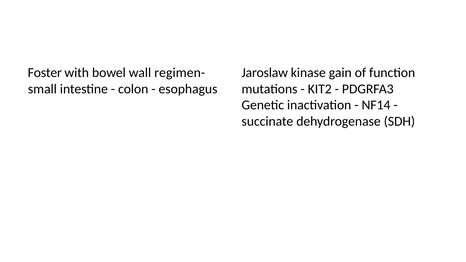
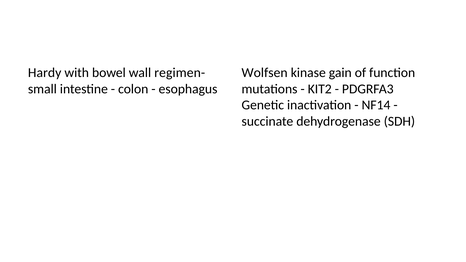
Foster: Foster -> Hardy (45, 73)
Jaroslaw: Jaroslaw -> Wolfsen (265, 73)
